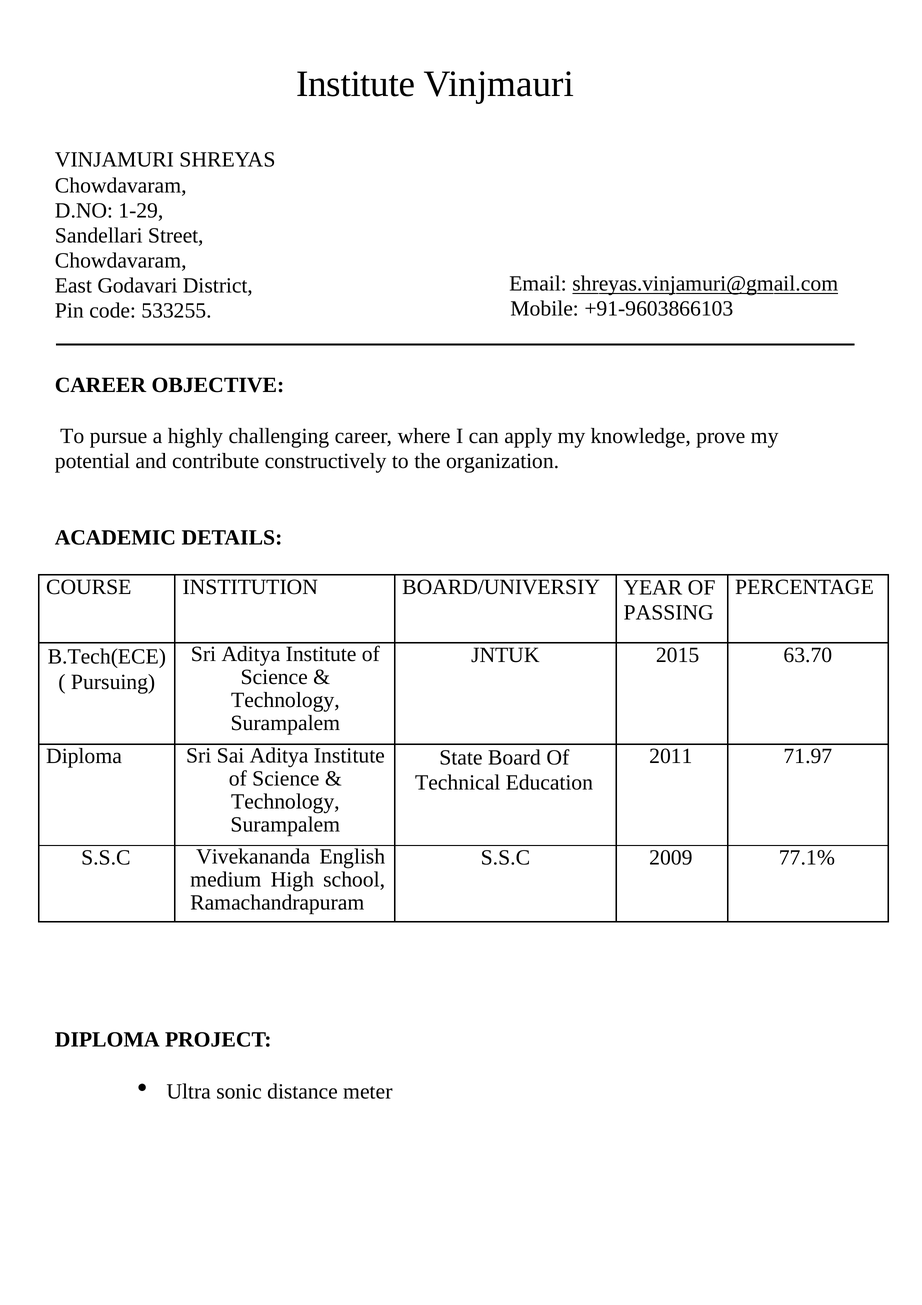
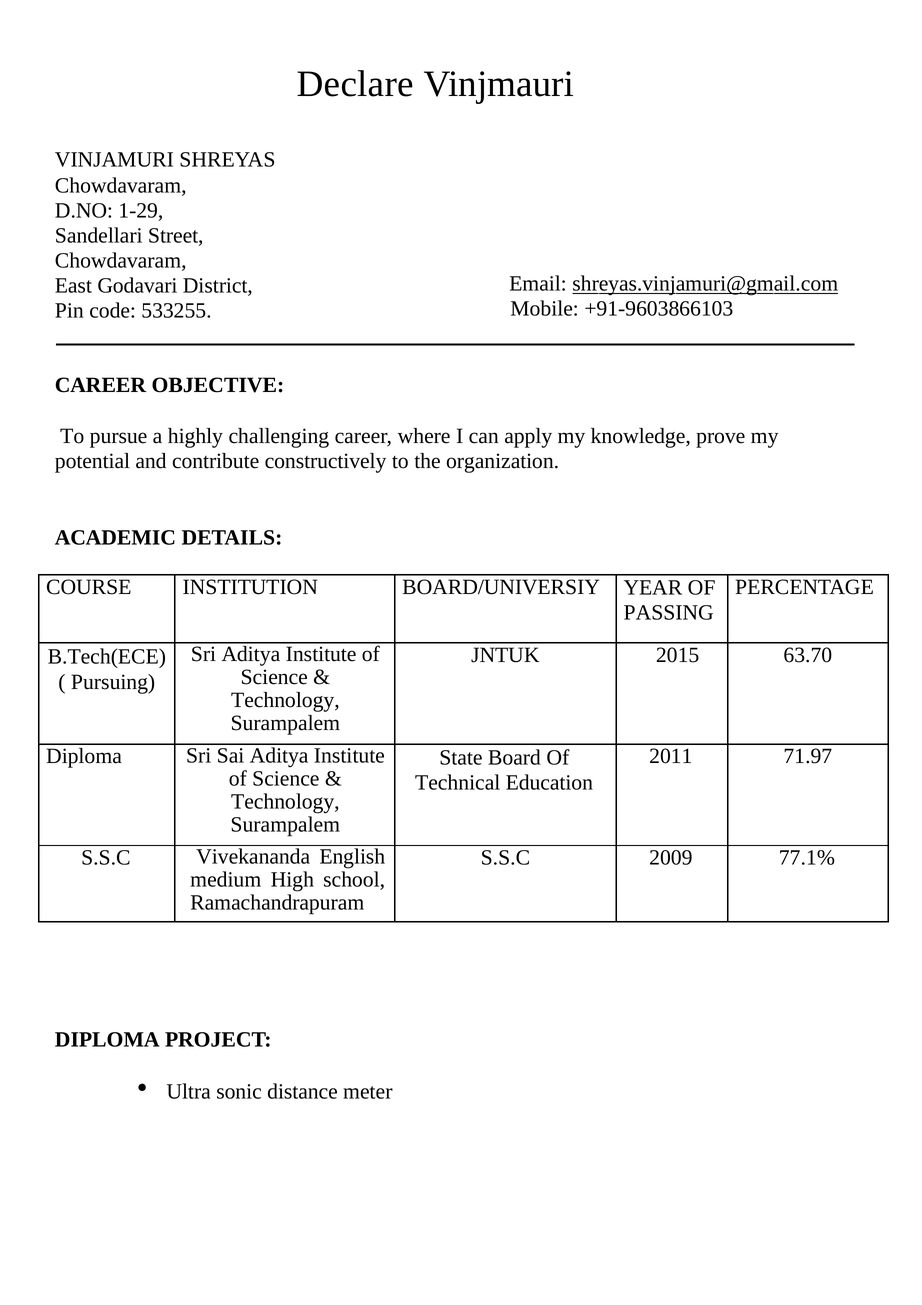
Institute: Institute -> Declare (355, 84)
